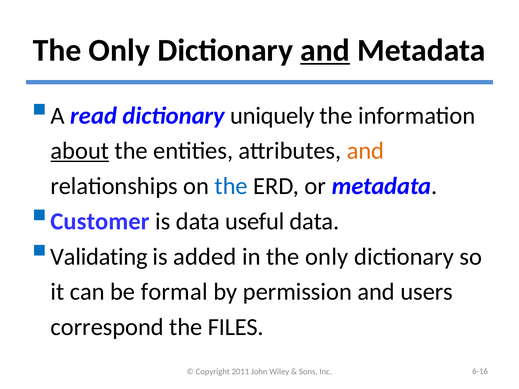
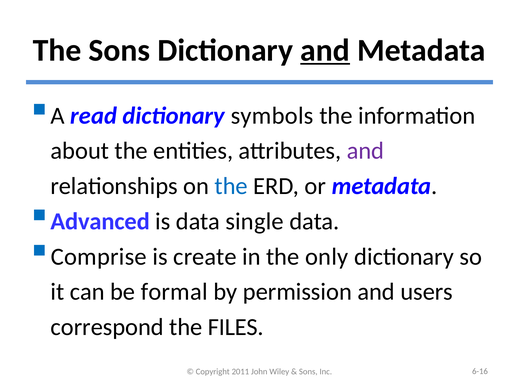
Only: Only -> Sons (119, 50)
uniquely: uniquely -> symbols (272, 116)
about underline: present -> none (80, 151)
and colour: orange -> purple (365, 151)
Customer: Customer -> Advanced (100, 222)
useful: useful -> single (255, 222)
Validating: Validating -> Comprise (99, 257)
added: added -> create (205, 257)
